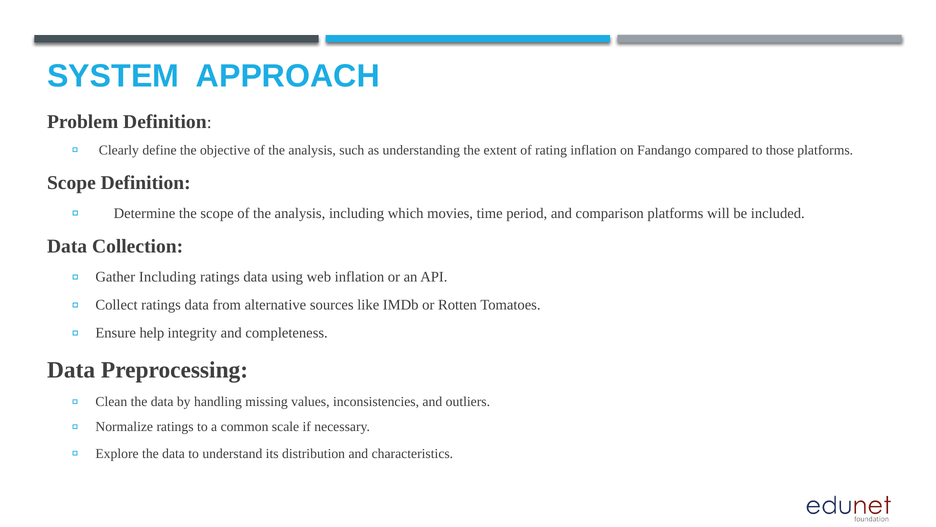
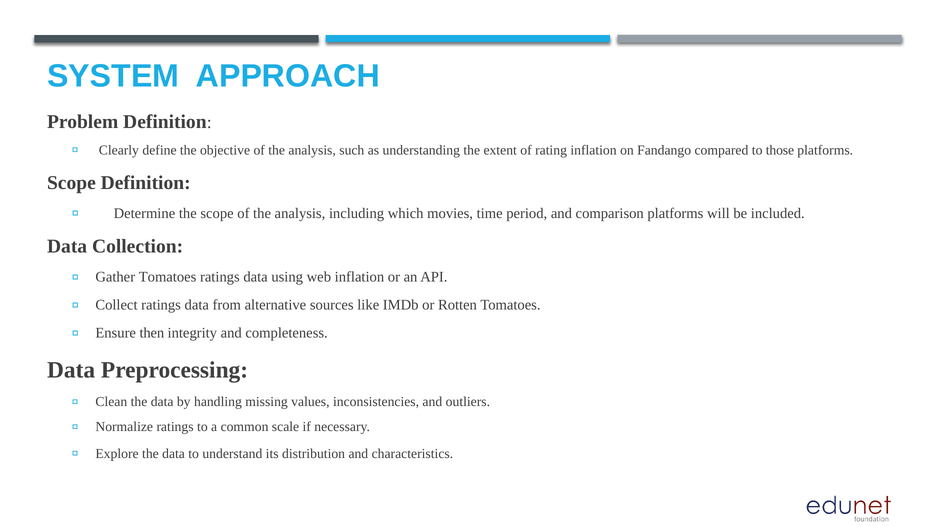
Gather Including: Including -> Tomatoes (168, 277)
help: help -> then (152, 333)
